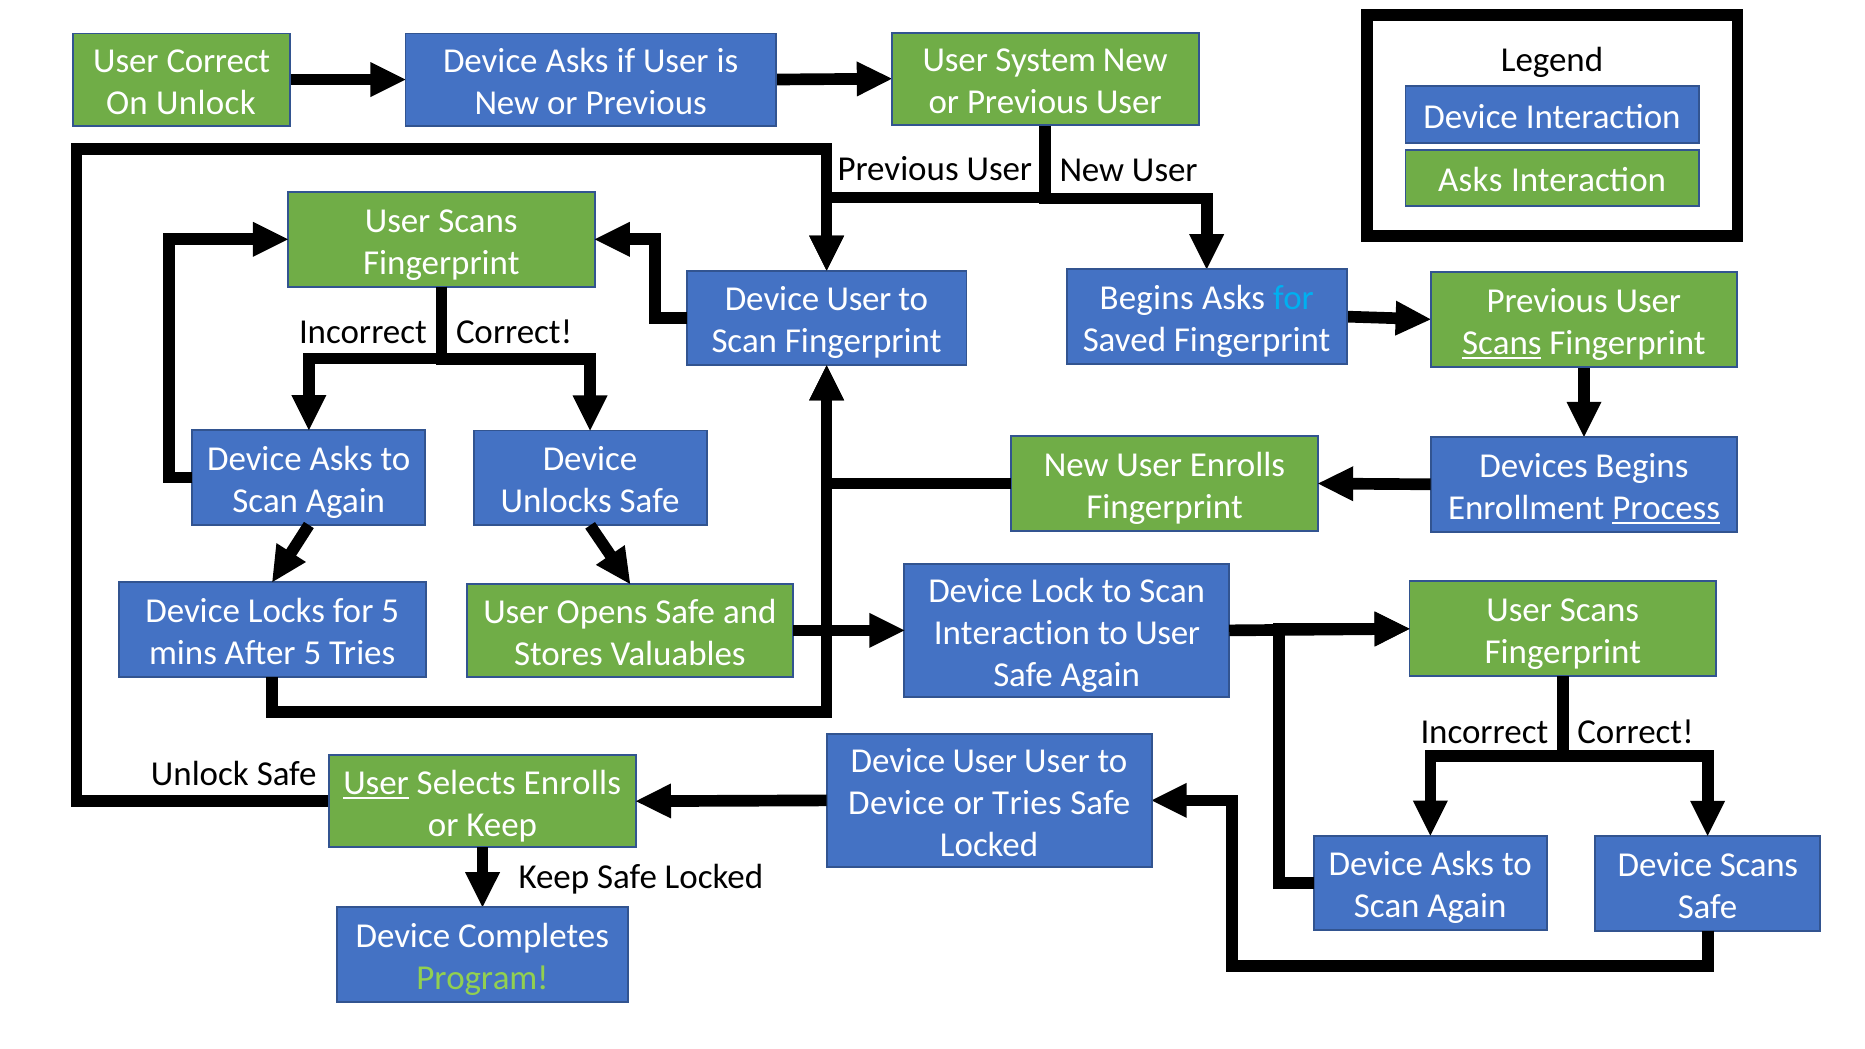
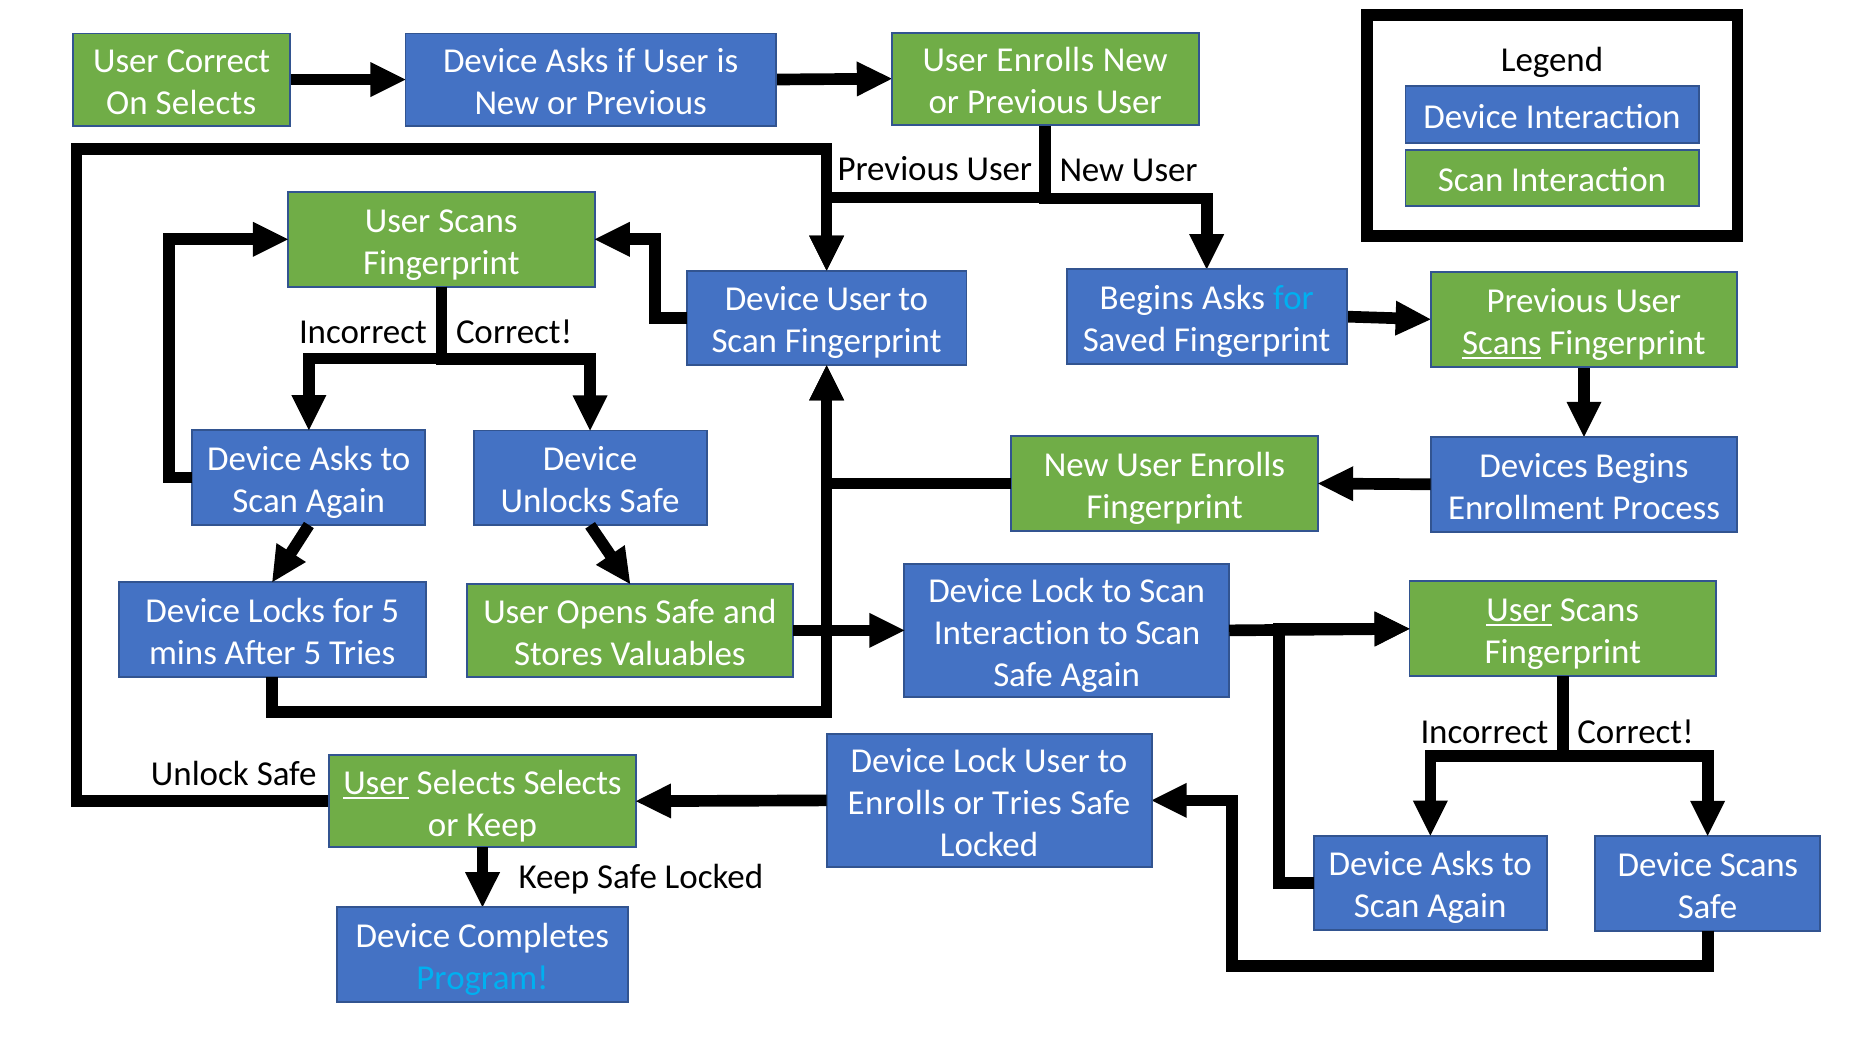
System: System -> Enrolls (1045, 60)
On Unlock: Unlock -> Selects (206, 103)
Asks: Asks -> Scan (1471, 180)
Process underline: present -> none (1666, 508)
User underline: none -> present (1519, 610)
User: User -> Scan (1168, 633)
User: User -> Lock (985, 761)
Selects Enrolls: Enrolls -> Selects (573, 783)
Device: Device -> Enrolls (897, 803)
Program colour: light green -> light blue (482, 978)
